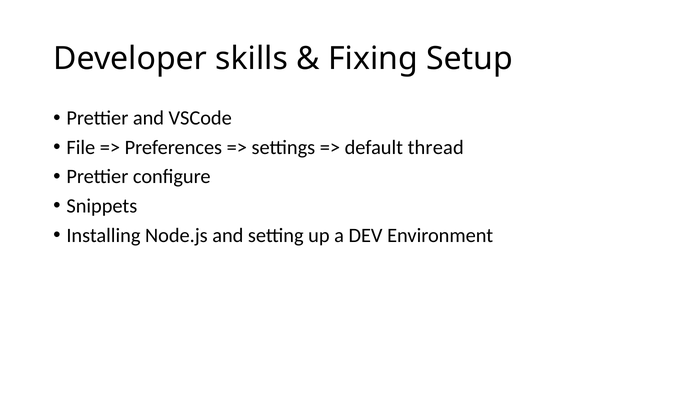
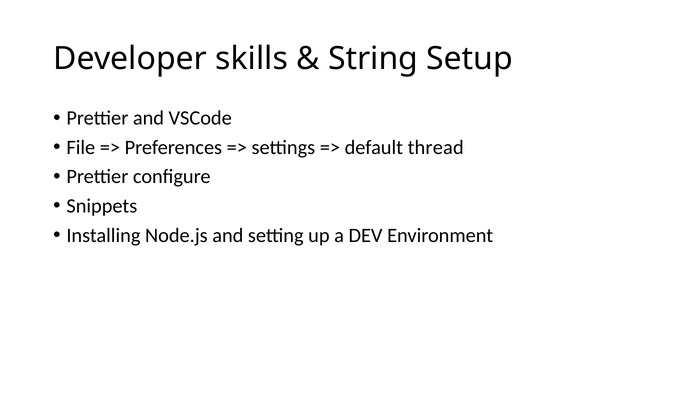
Fixing: Fixing -> String (373, 59)
